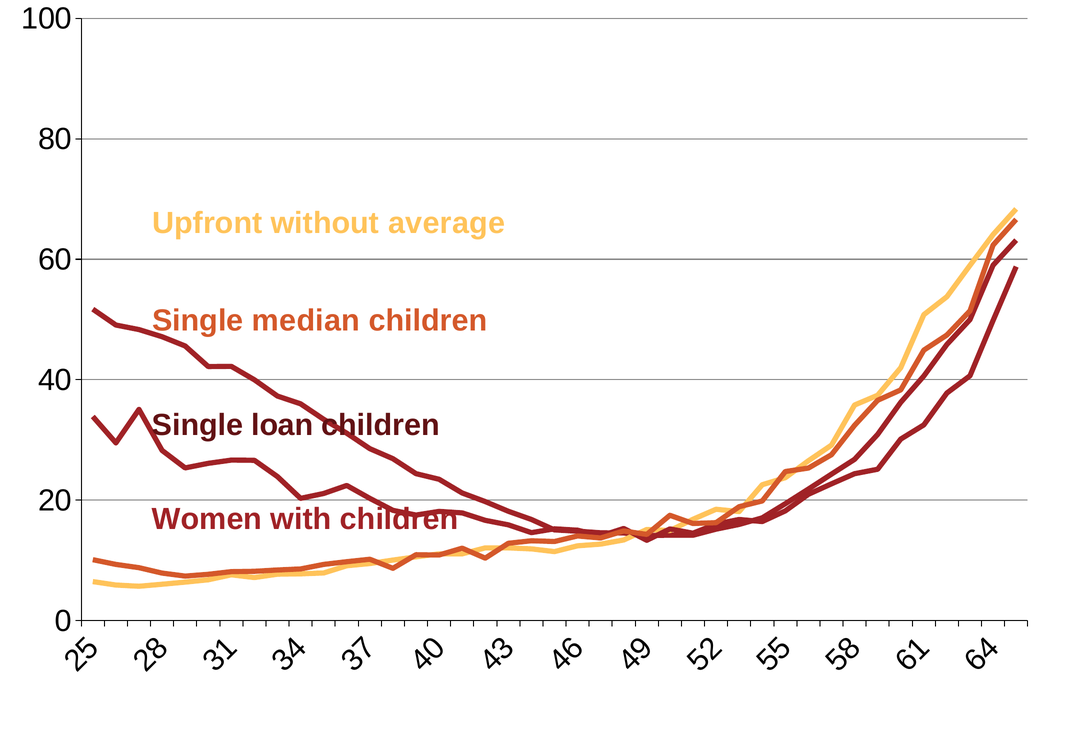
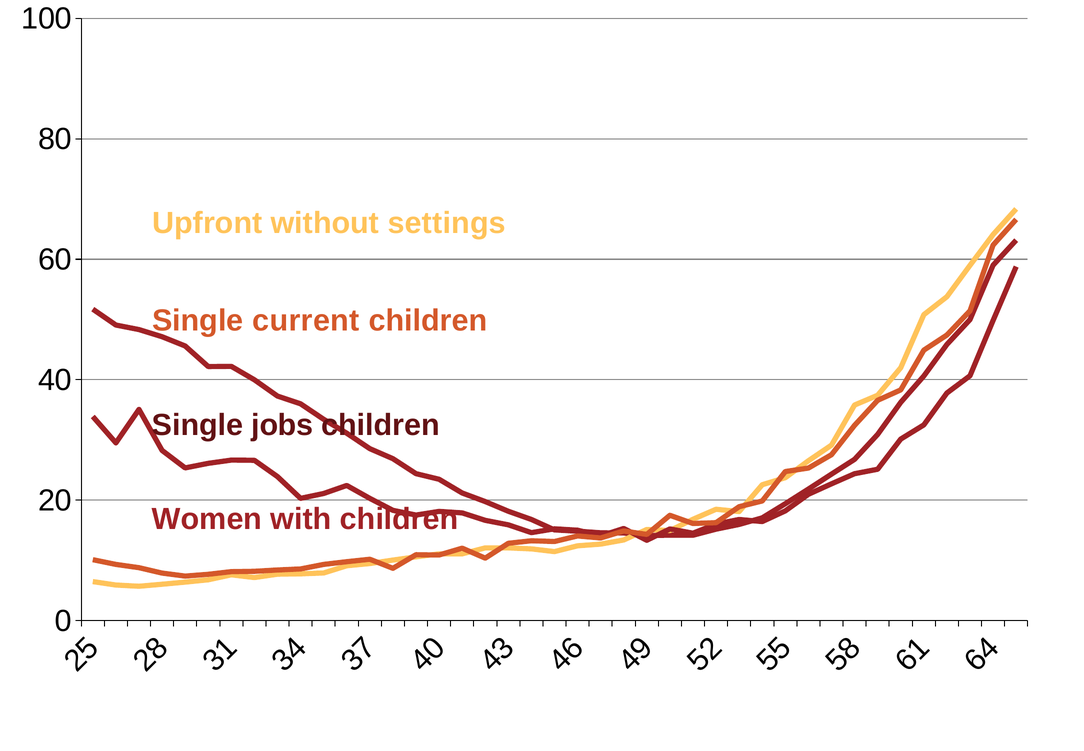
average: average -> settings (447, 223)
median: median -> current (306, 321)
loan: loan -> jobs (282, 425)
